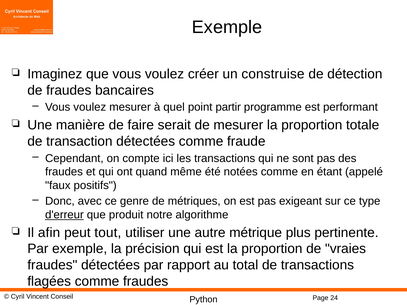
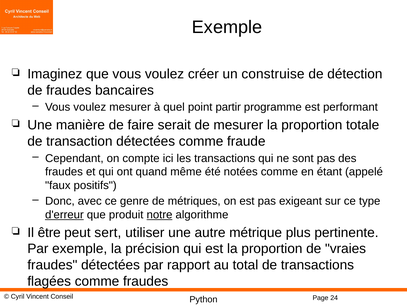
notre underline: none -> present (160, 215)
afin: afin -> être (49, 233)
tout: tout -> sert (108, 233)
